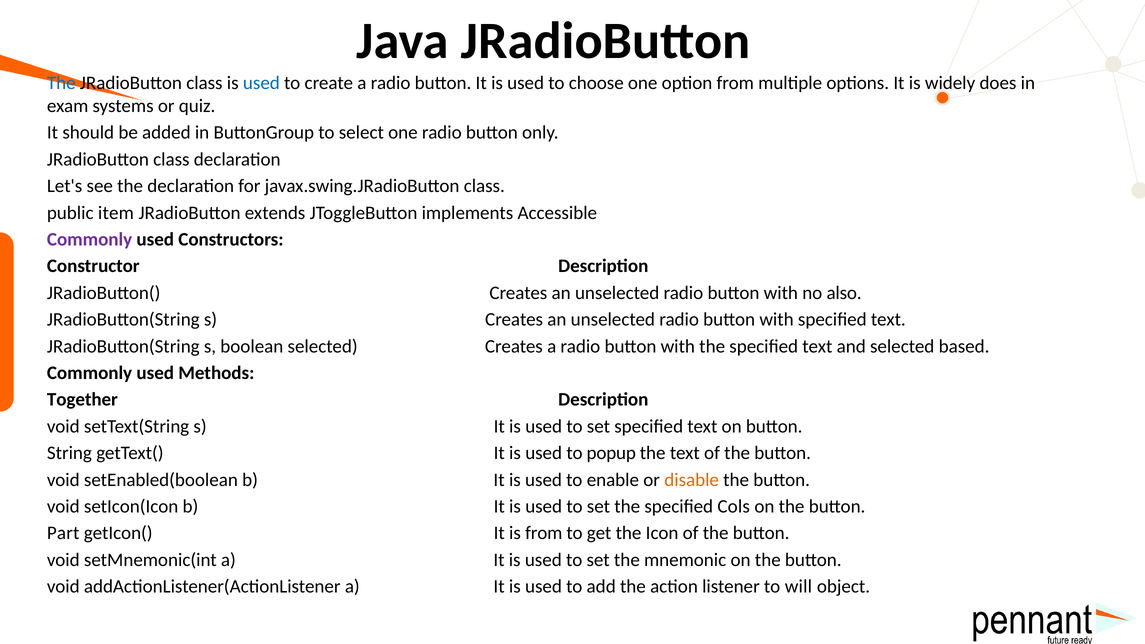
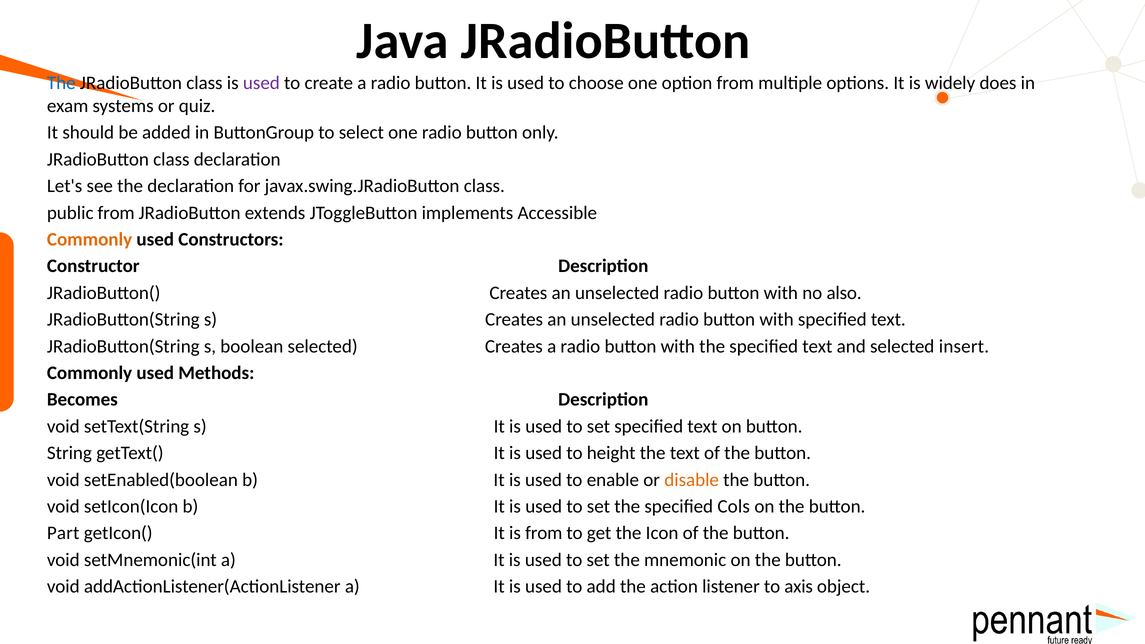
used colour: blue -> purple (261, 83)
public item: item -> from (116, 213)
Commonly colour: purple -> orange (90, 239)
based: based -> insert (964, 346)
Together: Together -> Becomes (82, 400)
popup: popup -> height (611, 453)
will: will -> axis (799, 587)
